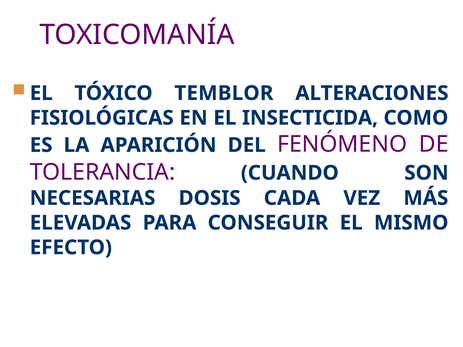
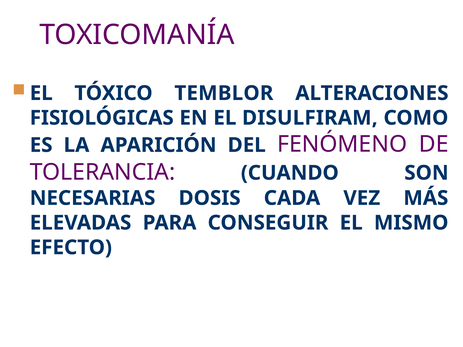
INSECTICIDA: INSECTICIDA -> DISULFIRAM (310, 118)
